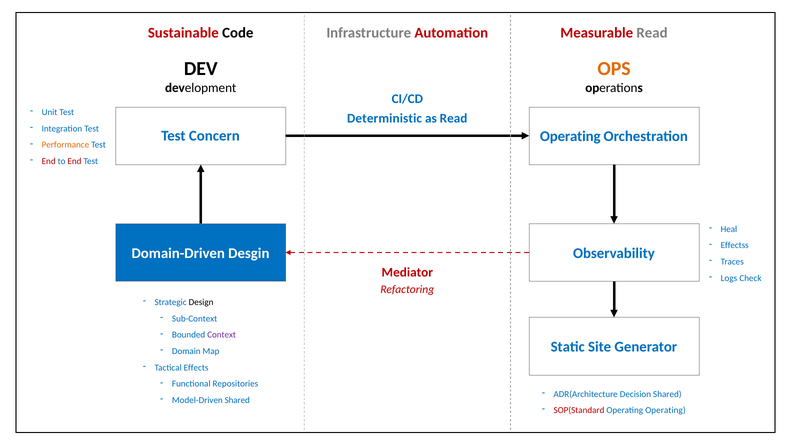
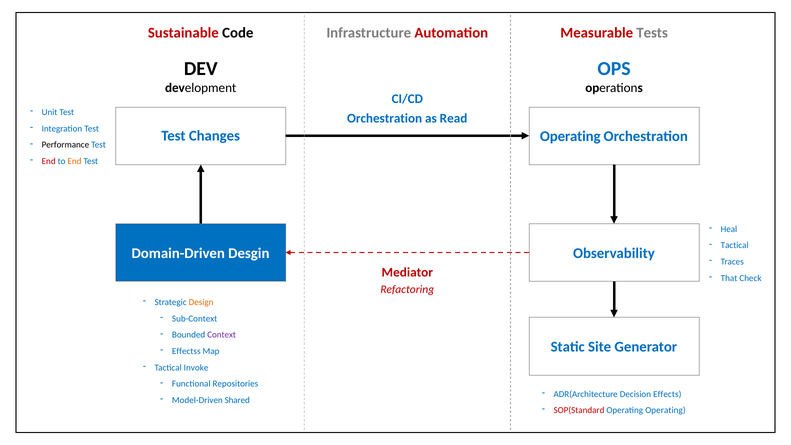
Measurable Read: Read -> Tests (652, 33)
OPS colour: orange -> blue (614, 69)
Deterministic: Deterministic -> Orchestration (385, 119)
Concern: Concern -> Changes (214, 136)
Performance colour: orange -> black (65, 145)
End colour: red -> orange (74, 161)
Effectss: Effectss -> Tactical (735, 245)
Logs: Logs -> That (729, 278)
Design colour: black -> orange (201, 302)
Domain: Domain -> Effectss (186, 351)
Effects: Effects -> Invoke (196, 368)
Decision Shared: Shared -> Effects (667, 394)
